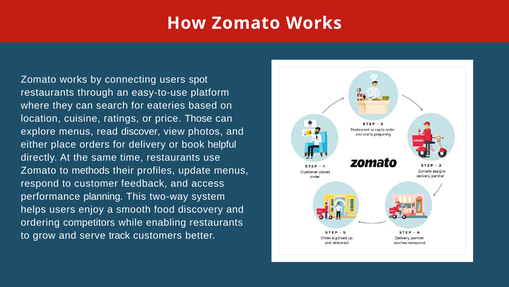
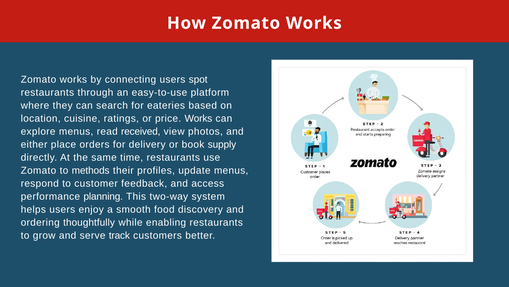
price Those: Those -> Works (198, 118)
discover: discover -> received (141, 131)
helpful: helpful -> supply (222, 144)
competitors: competitors -> thoughtfully (89, 222)
